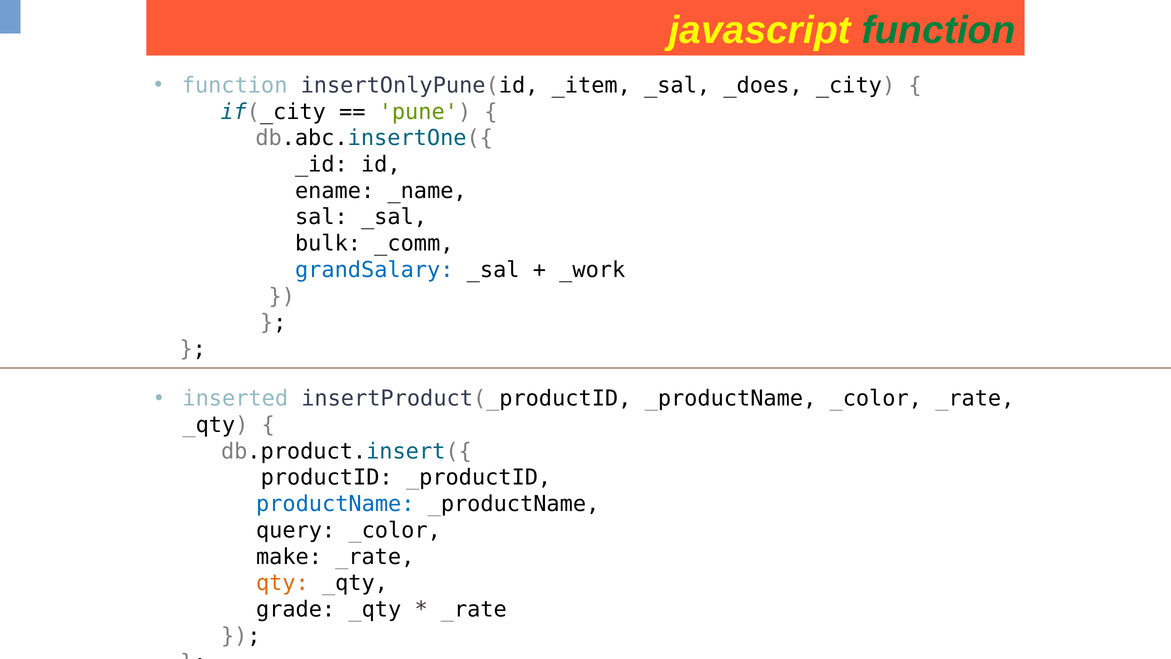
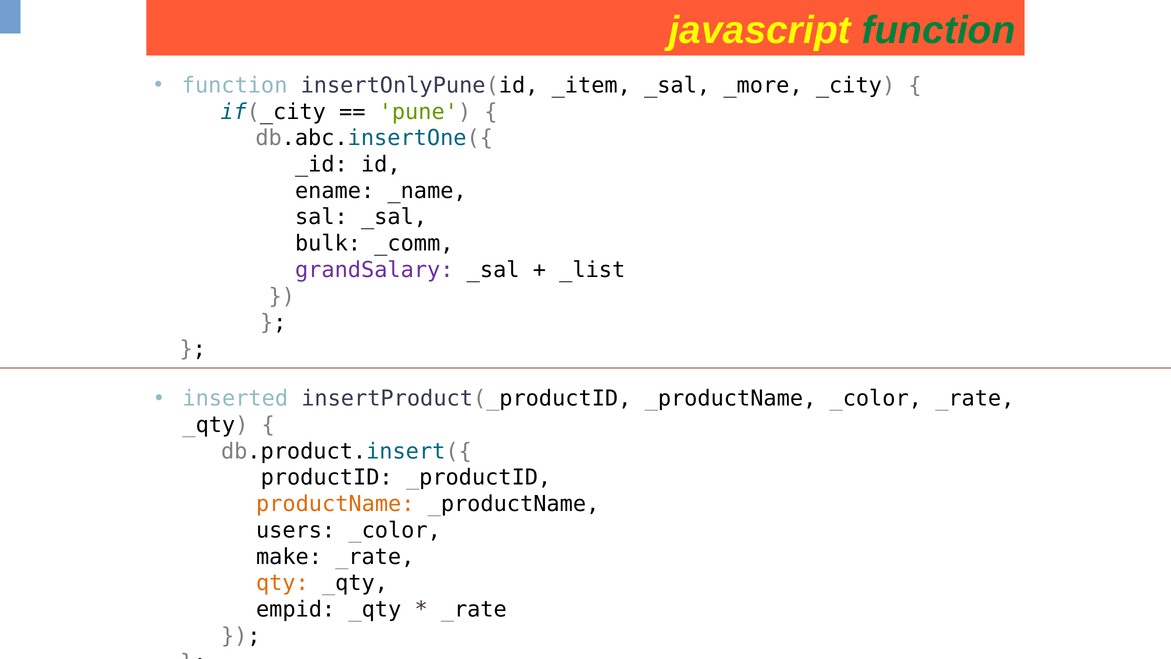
_does: _does -> _more (763, 85)
grandSalary colour: blue -> purple (374, 270)
_work: _work -> _list (592, 270)
productName colour: blue -> orange (335, 504)
query: query -> users (296, 530)
grade: grade -> empid (296, 609)
